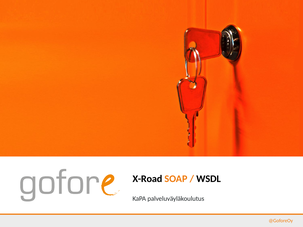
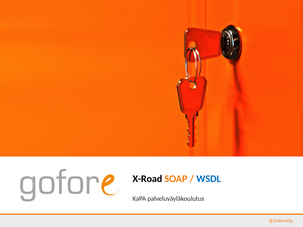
WSDL colour: black -> blue (209, 179)
